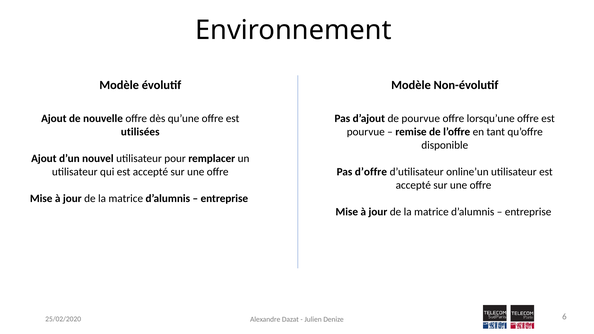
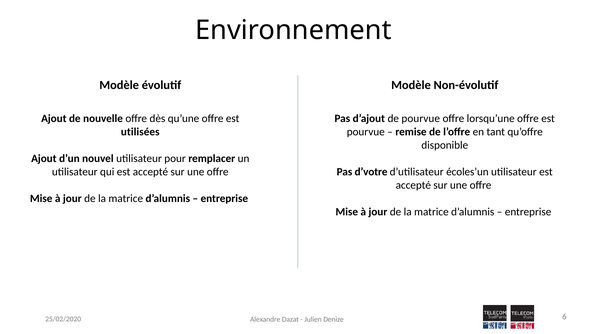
d’offre: d’offre -> d’votre (371, 172)
online’un: online’un -> écoles’un (467, 172)
